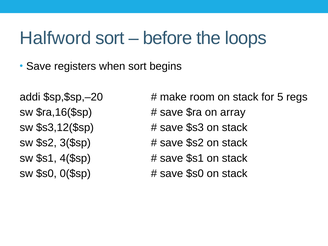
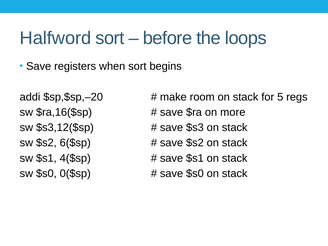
array: array -> more (233, 112)
3($sp: 3($sp -> 6($sp (75, 143)
